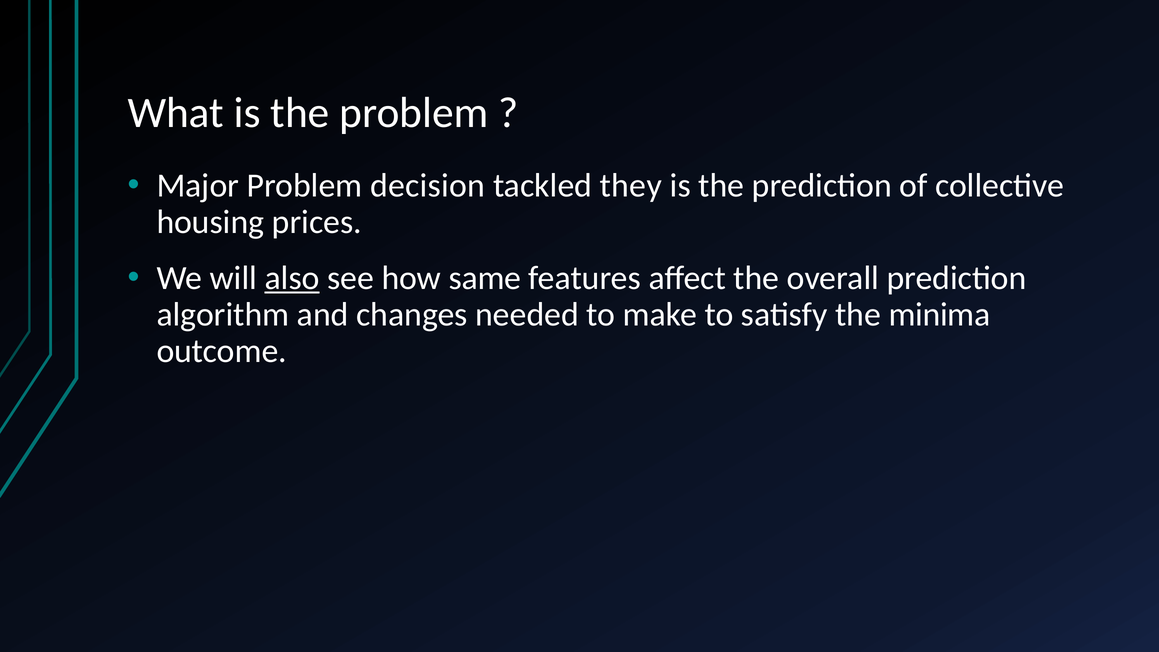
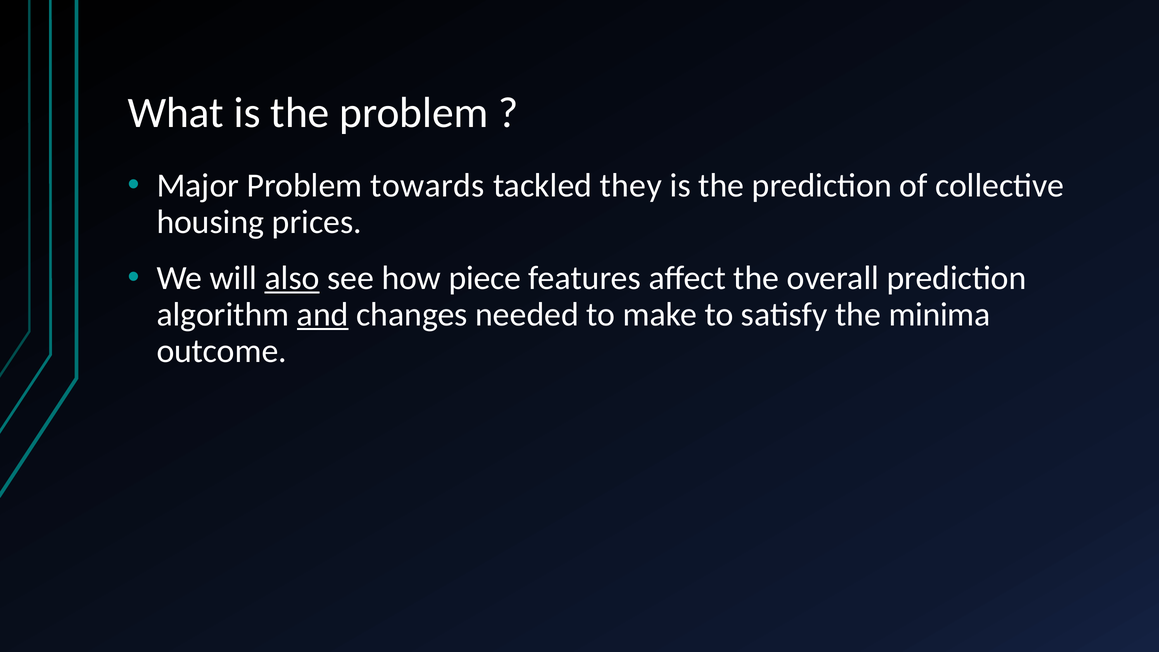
decision: decision -> towards (428, 186)
same: same -> piece (485, 278)
and underline: none -> present (323, 315)
